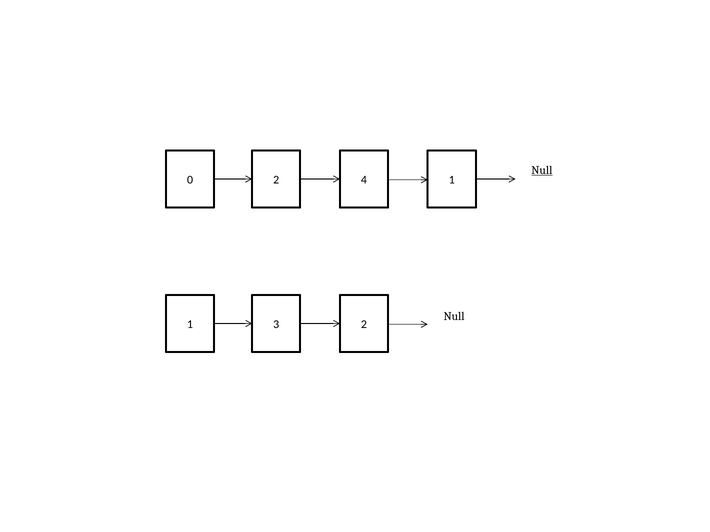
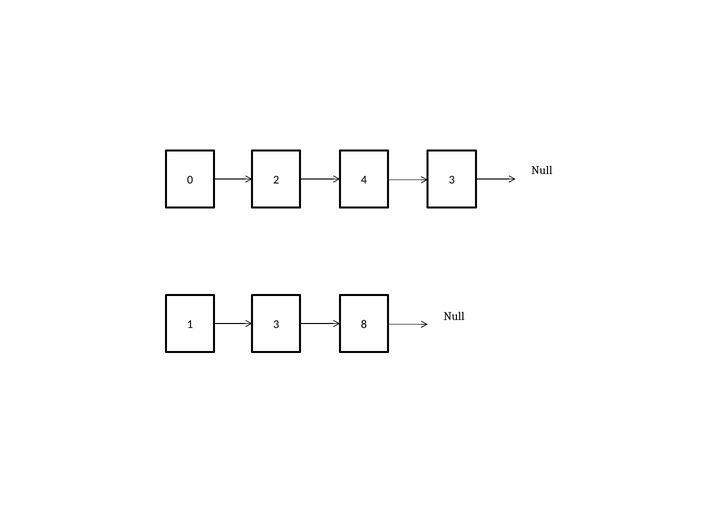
Null underline: present -> none (542, 170)
4 1: 1 -> 3 (452, 180)
1 2: 2 -> 8 (364, 325)
